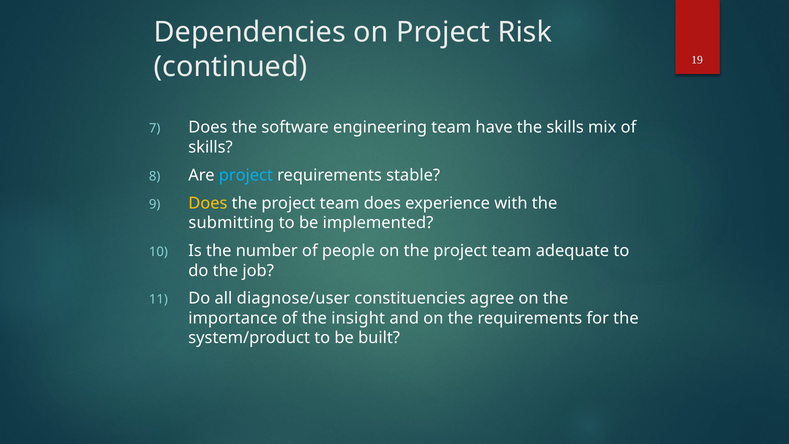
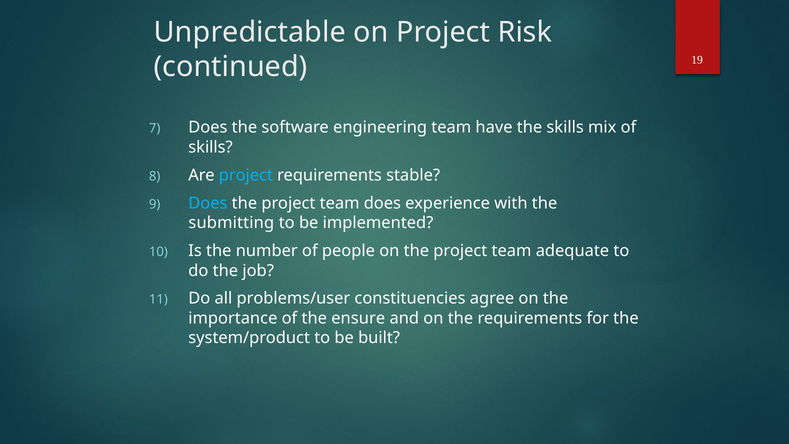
Dependencies: Dependencies -> Unpredictable (250, 32)
Does colour: yellow -> light blue (208, 203)
diagnose/user: diagnose/user -> problems/user (293, 298)
insight: insight -> ensure (358, 318)
